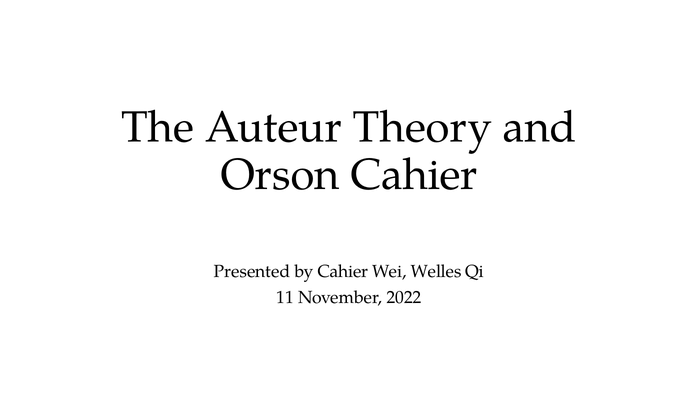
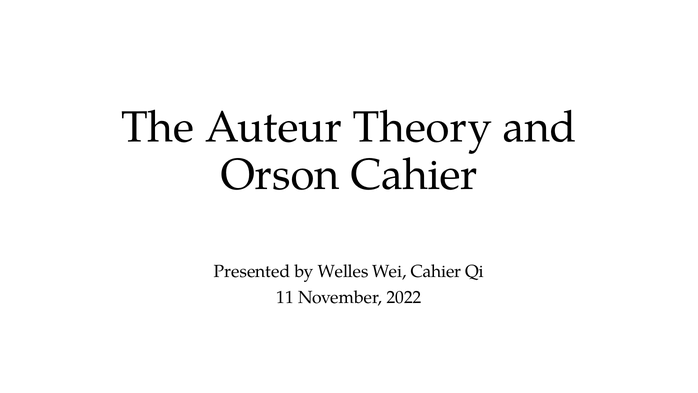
by Cahier: Cahier -> Welles (343, 271)
Wei Welles: Welles -> Cahier (436, 271)
